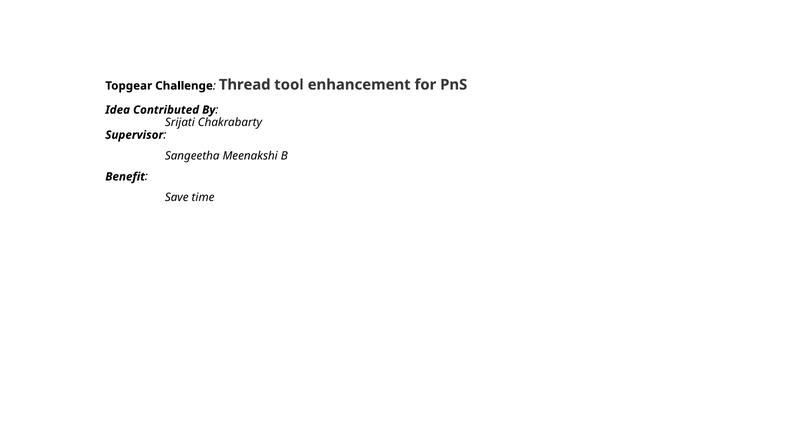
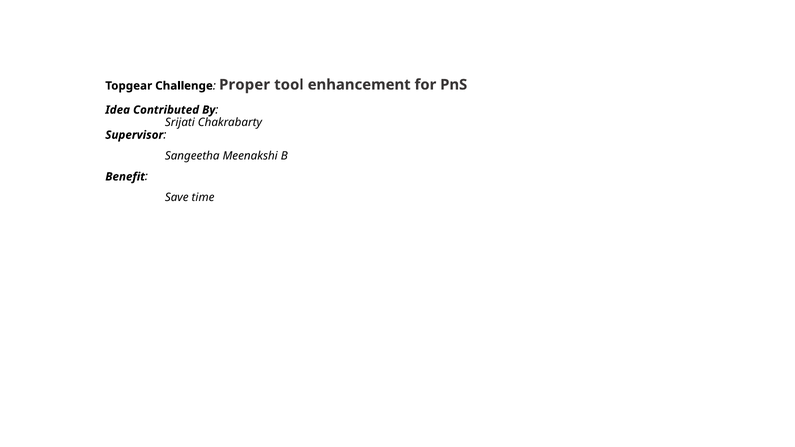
Thread: Thread -> Proper (245, 85)
